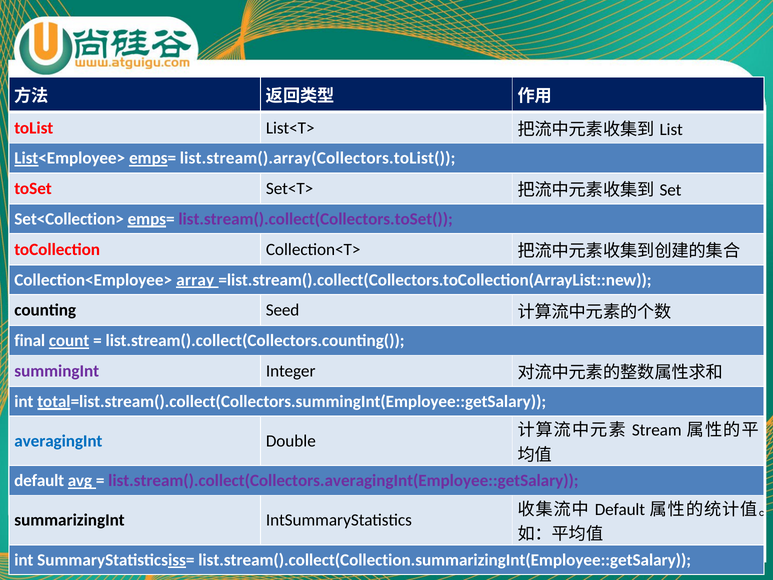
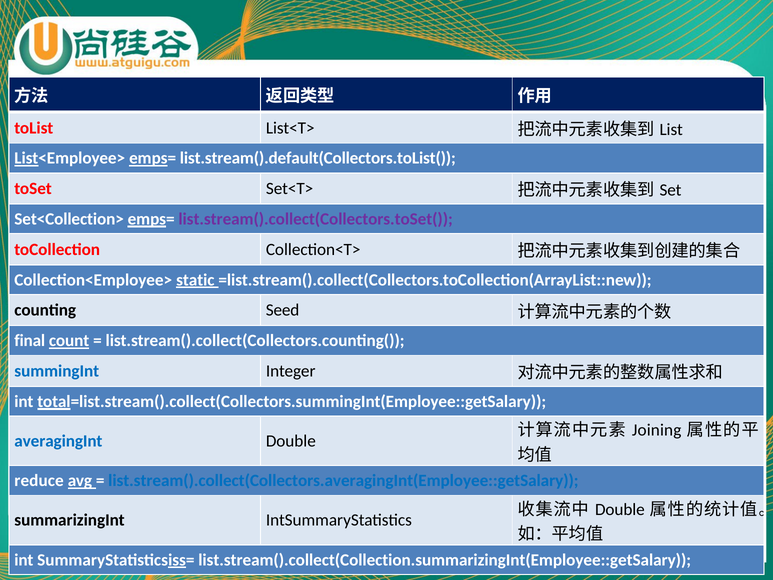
list.stream().array(Collectors.toList(: list.stream().array(Collectors.toList( -> list.stream().default(Collectors.toList( (318, 158)
array: array -> static (195, 280)
summingInt colour: purple -> blue (57, 371)
Stream: Stream -> Joining (657, 430)
default: default -> reduce (39, 480)
list.stream().collect(Collectors.averagingInt(Employee::getSalary colour: purple -> blue (343, 480)
Default: Default -> Double (620, 509)
